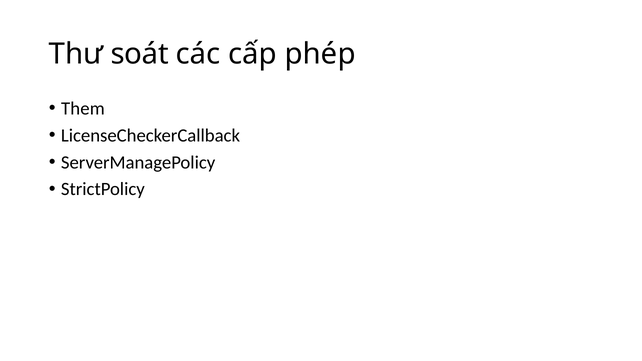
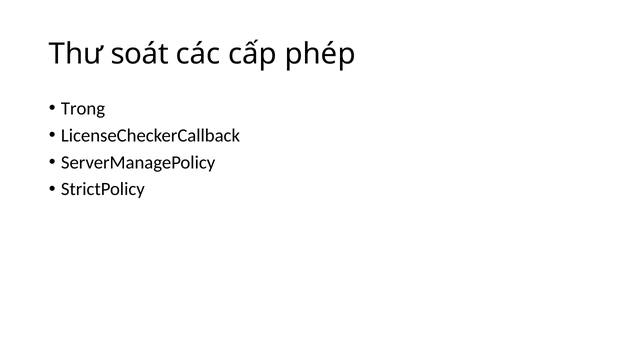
Them: Them -> Trong (83, 109)
